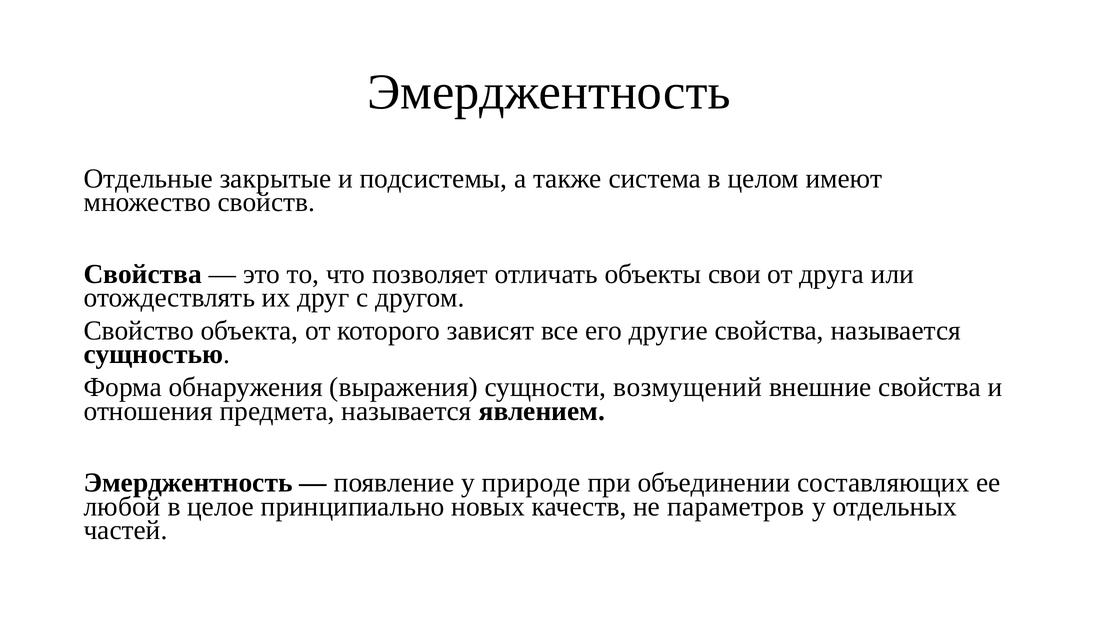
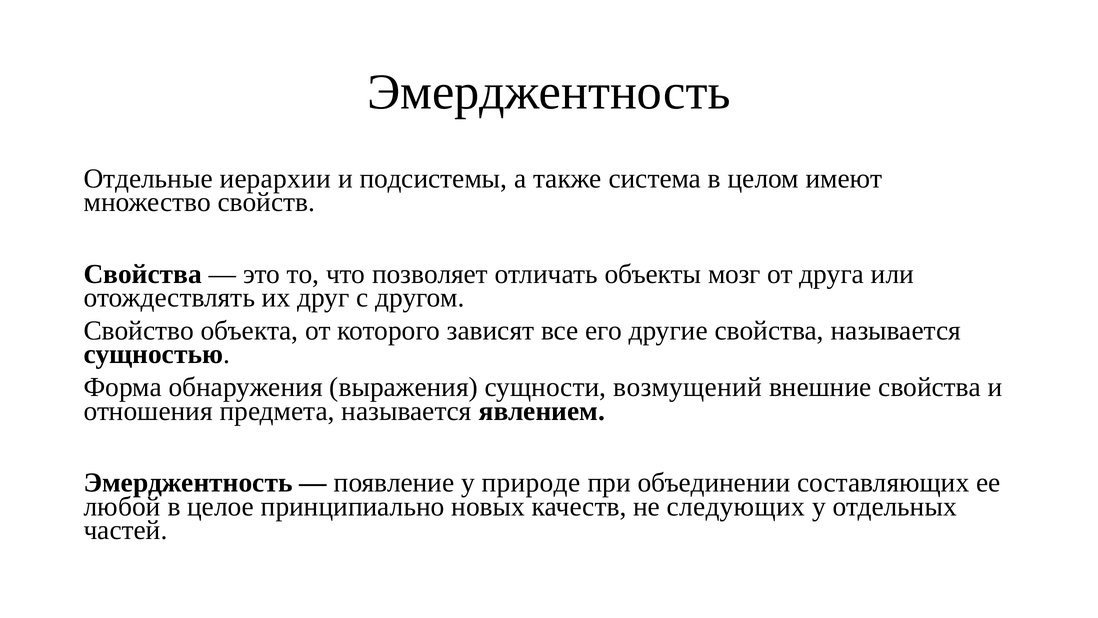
закрытые: закрытые -> иерархии (275, 178)
свои: свои -> мозг (734, 274)
параметров: параметров -> следующих (736, 506)
